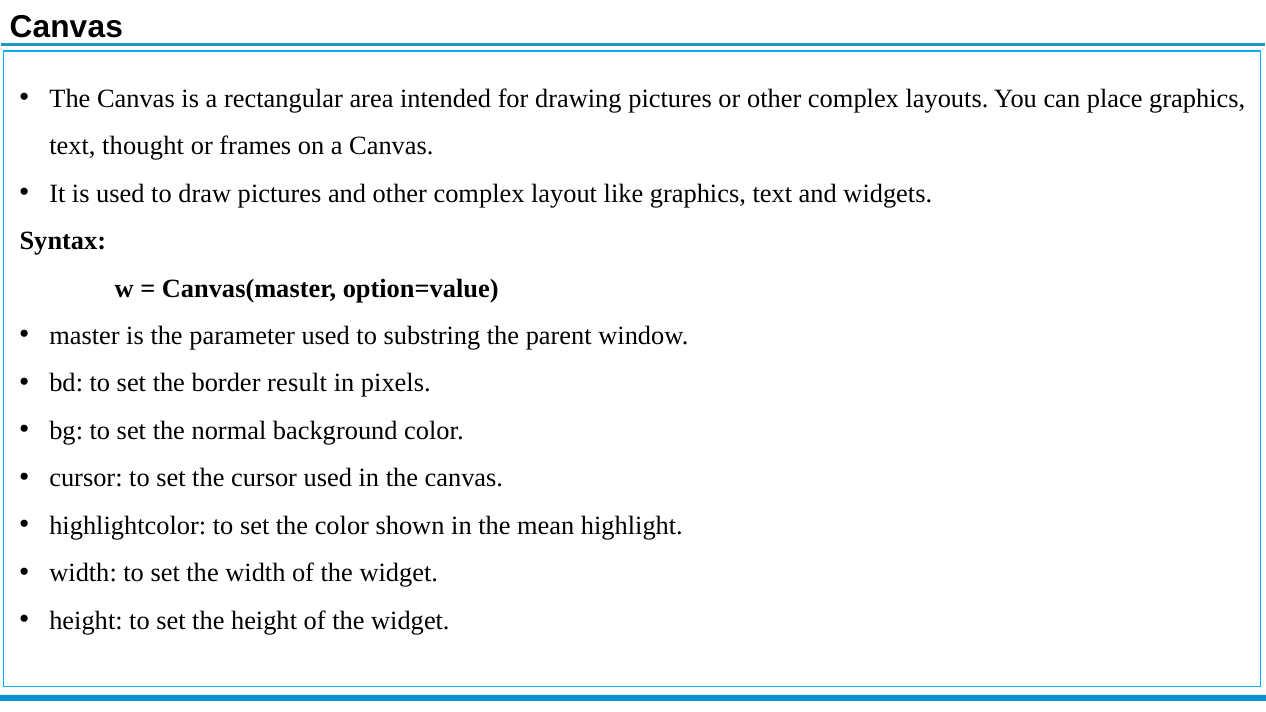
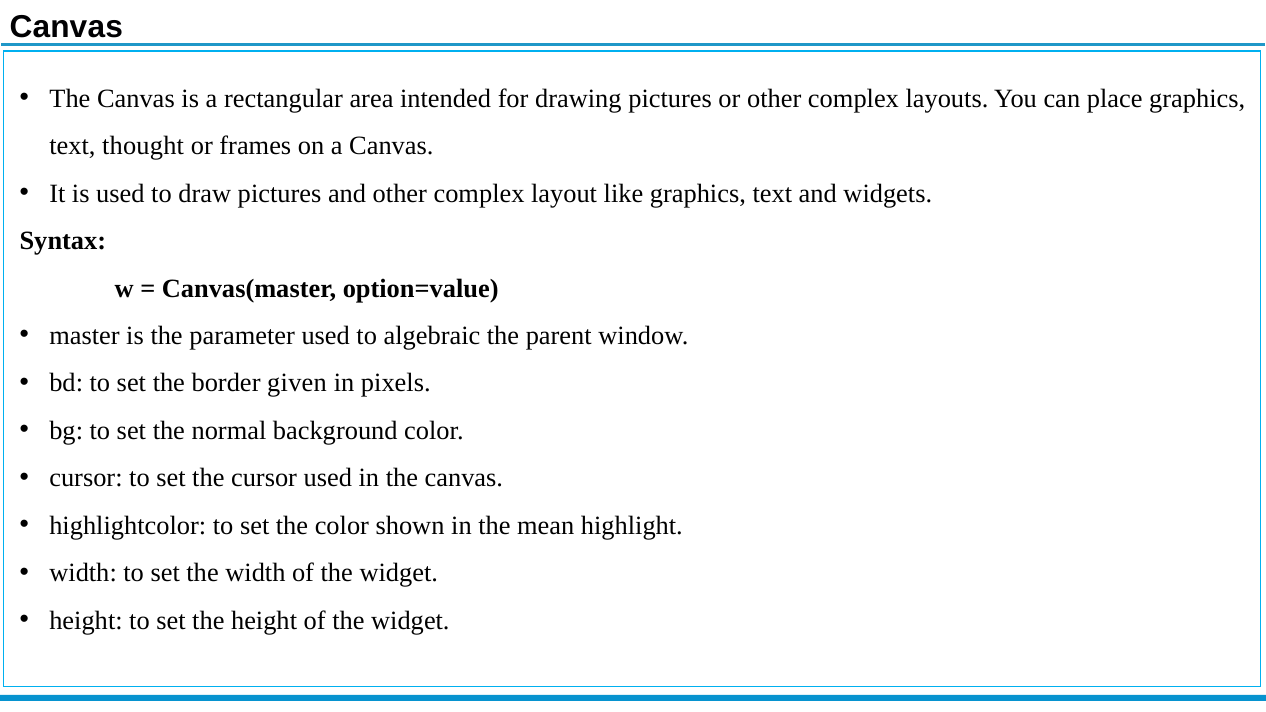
substring: substring -> algebraic (432, 336)
result: result -> given (297, 383)
